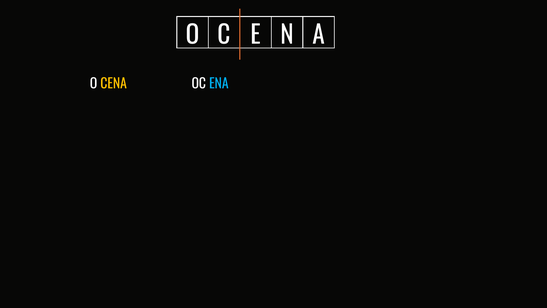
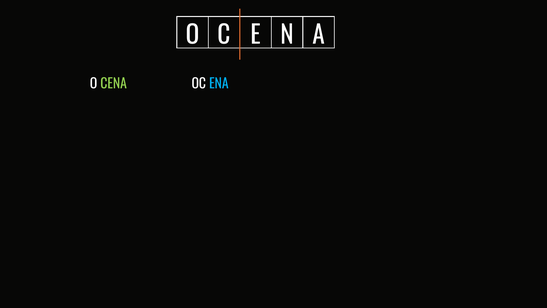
CENA colour: yellow -> light green (114, 84)
